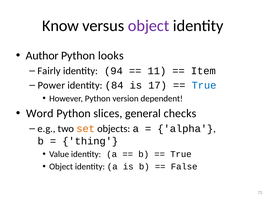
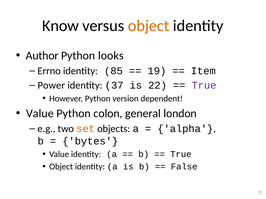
object colour: purple -> orange (149, 26)
Fairly: Fairly -> Errno (49, 71)
94: 94 -> 85 (113, 71)
11: 11 -> 19 (157, 71)
84: 84 -> 37 (114, 86)
17: 17 -> 22 (158, 86)
True colour: blue -> purple (204, 86)
Word: Word -> Value (40, 114)
slices: slices -> colon (108, 114)
checks: checks -> london (180, 114)
thing: thing -> bytes (90, 141)
